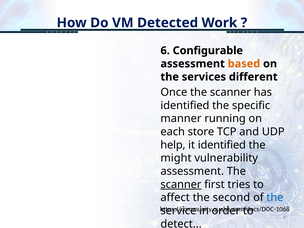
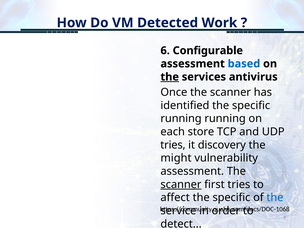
based colour: orange -> blue (244, 64)
the underline: none -> present (170, 77)
different: different -> antivirus (253, 77)
manner: manner -> running (181, 119)
help: help -> tries (173, 145)
it identified: identified -> discovery (222, 145)
second: second -> specific (231, 198)
